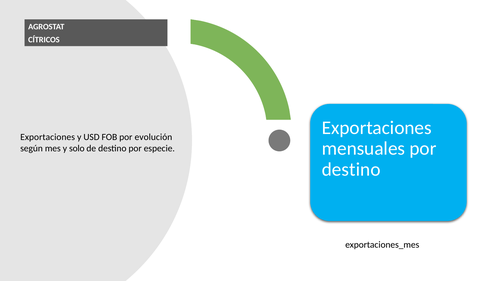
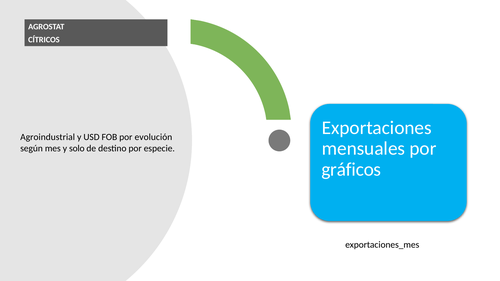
Exportaciones: Exportaciones -> Agroindustrial (48, 137)
destino: destino -> gráficos (351, 170)
